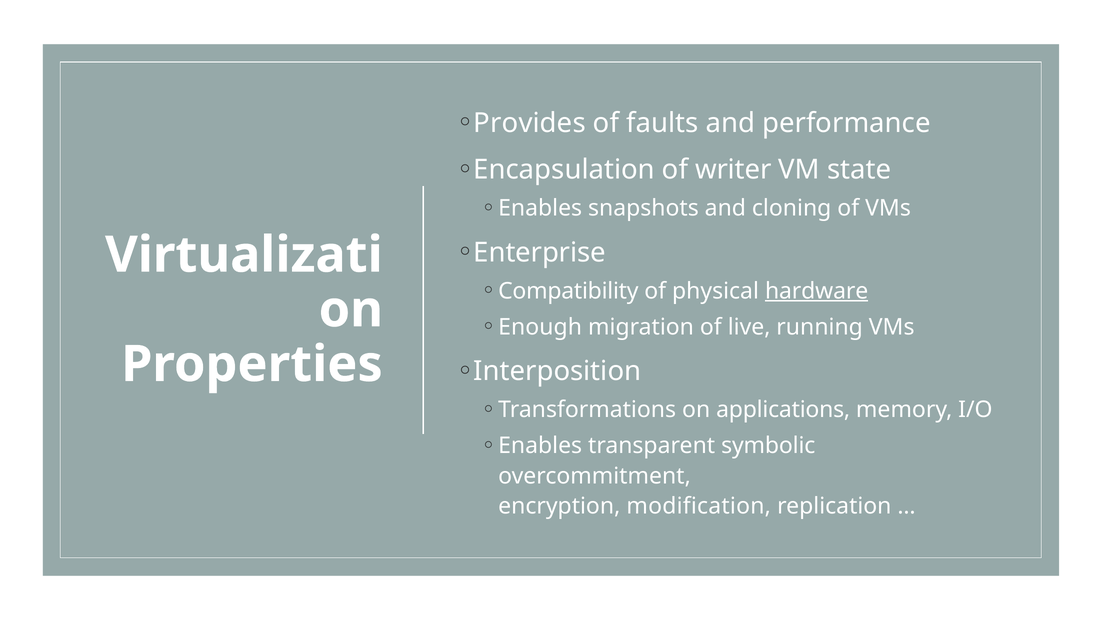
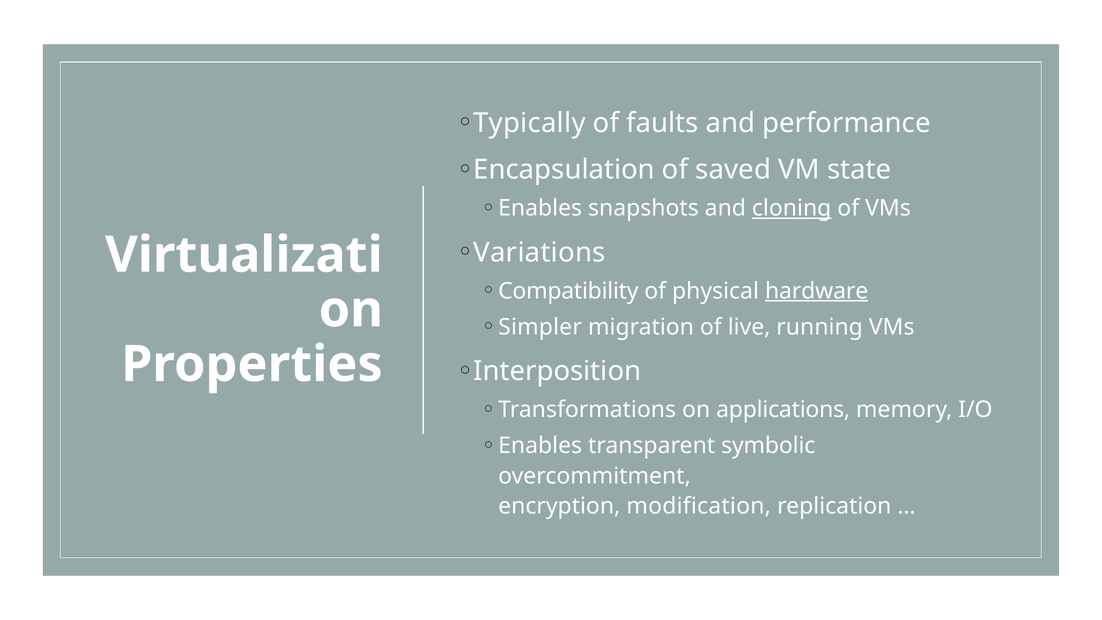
Provides: Provides -> Typically (530, 123)
writer: writer -> saved (733, 170)
cloning underline: none -> present (792, 208)
Enterprise: Enterprise -> Variations (539, 253)
Enough: Enough -> Simpler (540, 327)
